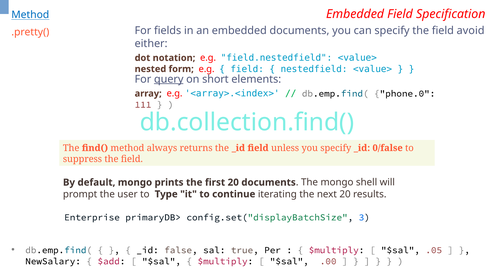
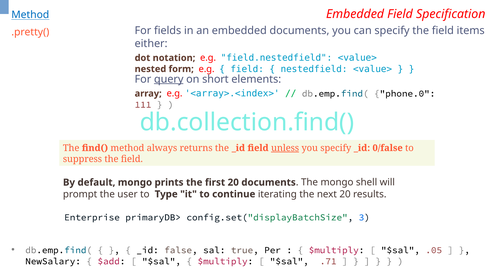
avoid: avoid -> items (471, 30)
unless underline: none -> present (285, 148)
.00: .00 -> .71 (328, 261)
